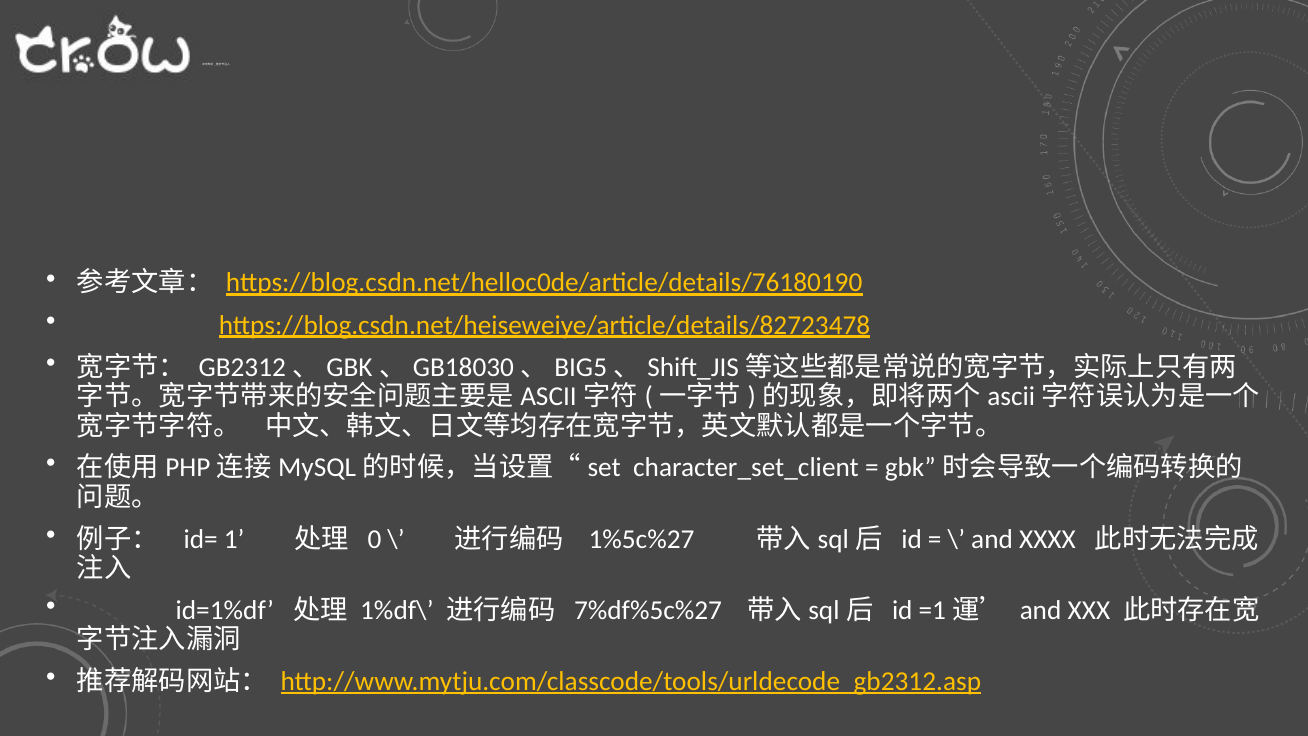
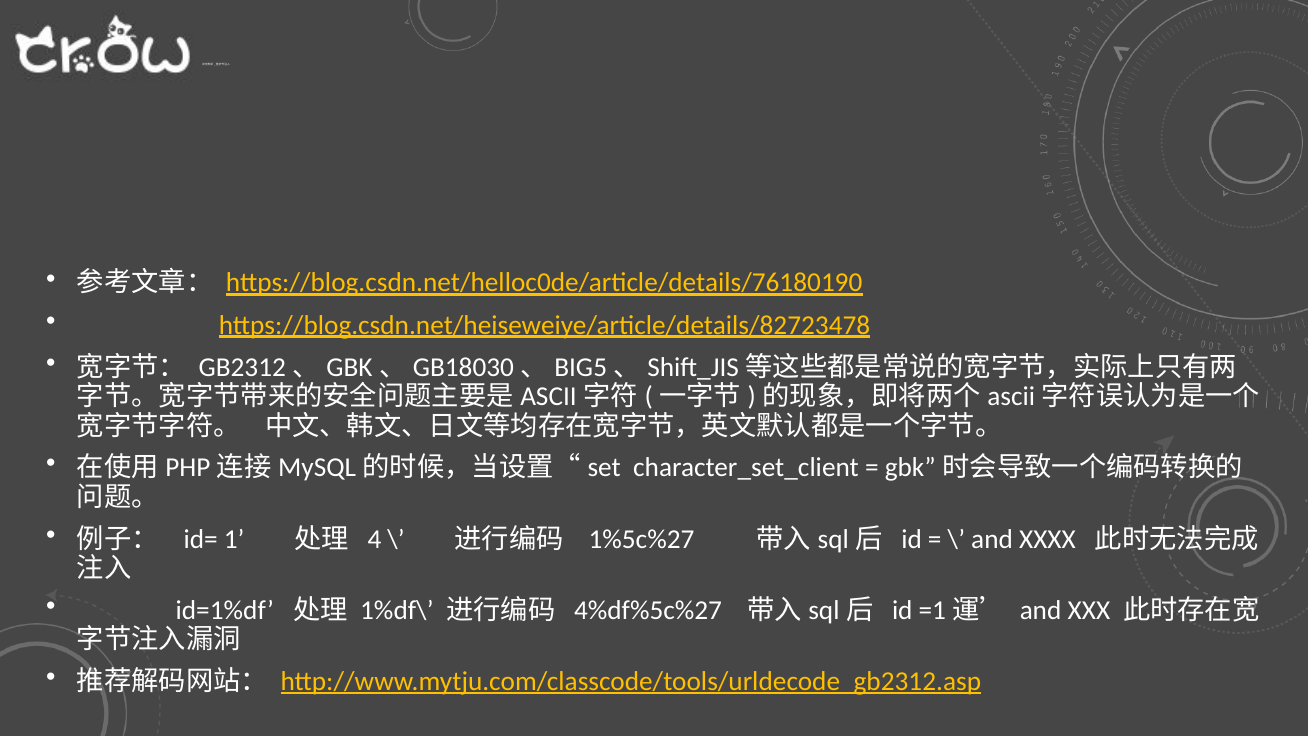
0: 0 -> 4 (374, 539)
7%df%5c%27: 7%df%5c%27 -> 4%df%5c%27 (648, 610)
